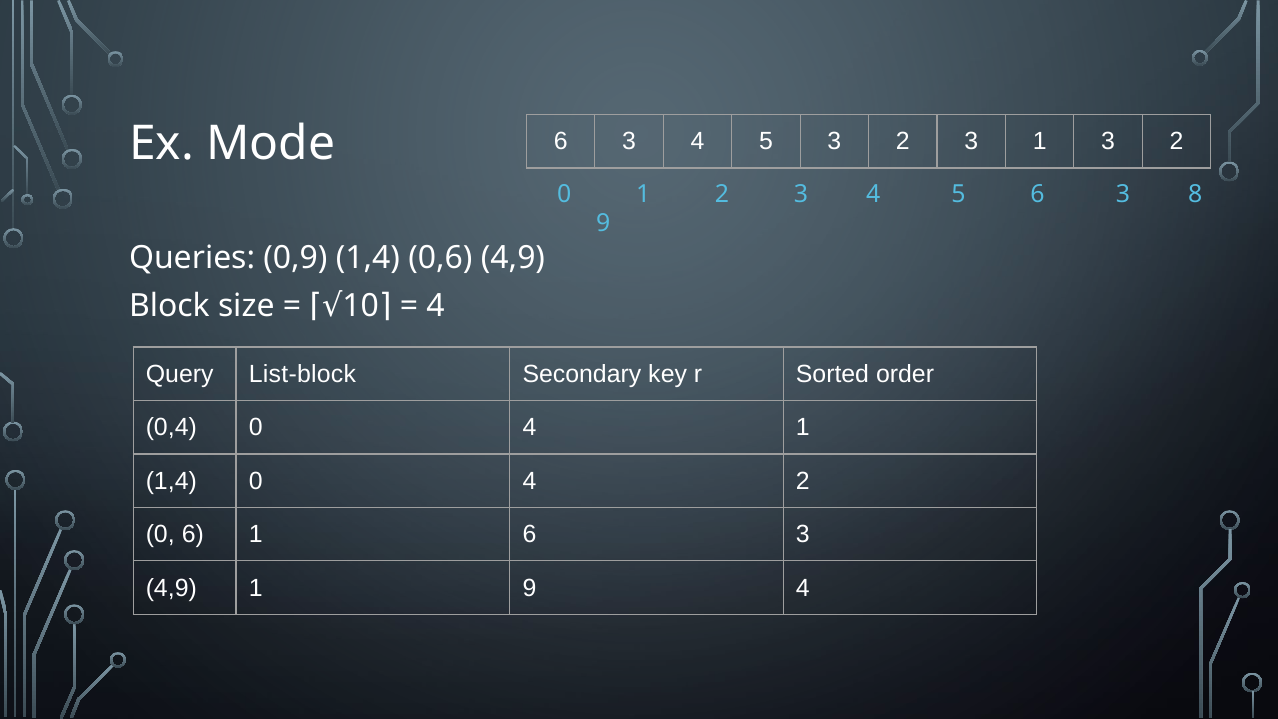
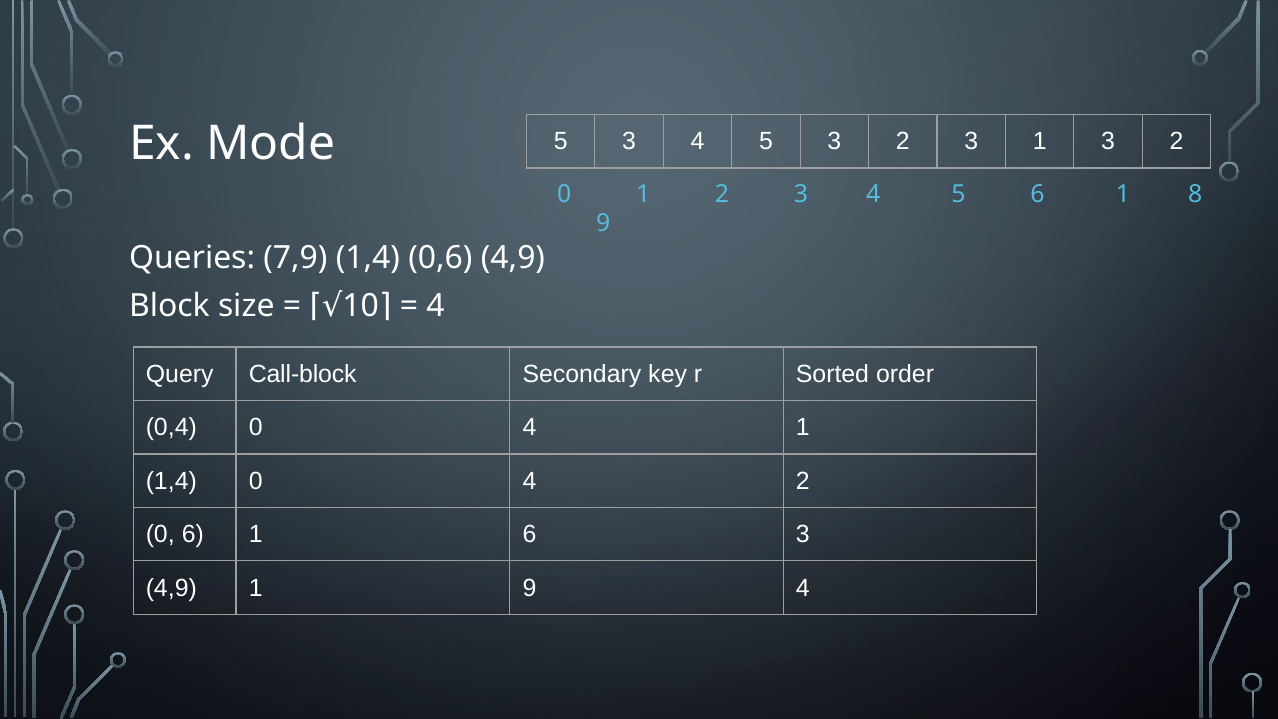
Mode 6: 6 -> 5 (561, 142)
5 6 3: 3 -> 1 (1123, 194)
0,9: 0,9 -> 7,9 (295, 258)
List-block: List-block -> Call-block (303, 374)
